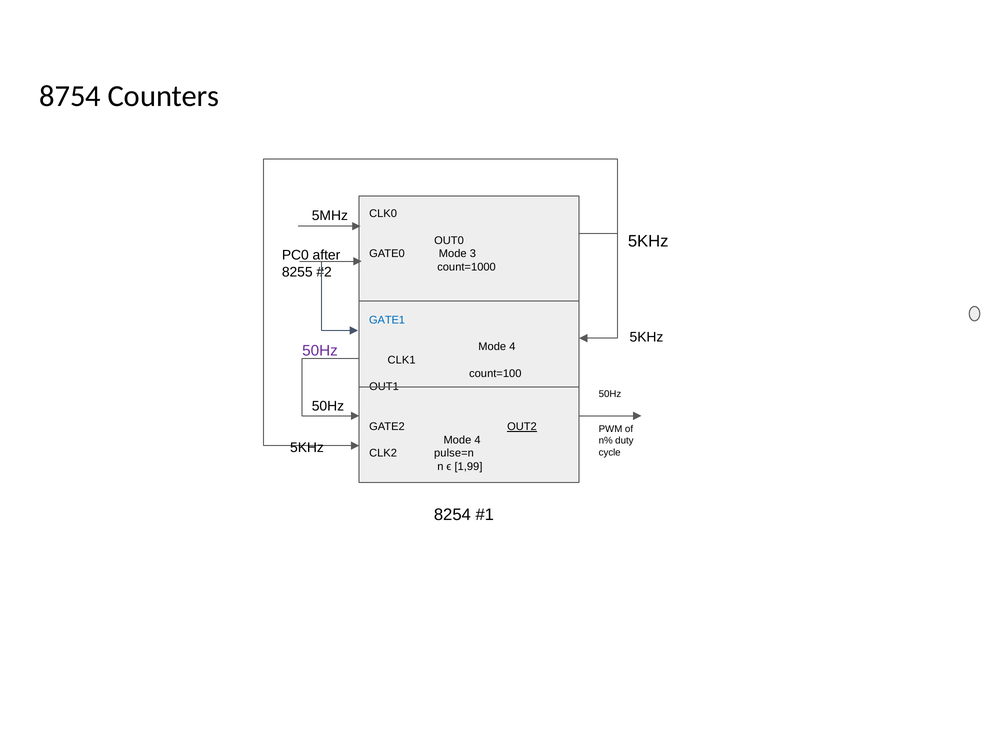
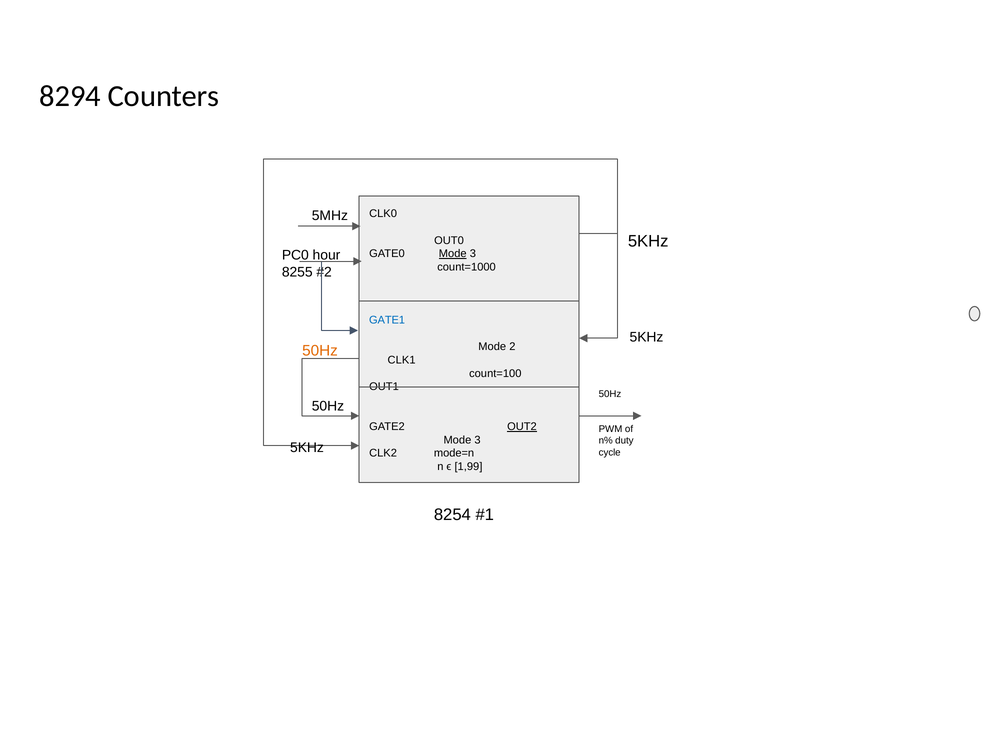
8754: 8754 -> 8294 (70, 96)
Mode underline: none -> present (453, 254)
after: after -> hour (326, 255)
4: 4 -> 2 (512, 347)
50Hz colour: purple -> orange (320, 351)
4: 4 -> 3 (478, 440)
pulse=n: pulse=n -> mode=n (454, 453)
